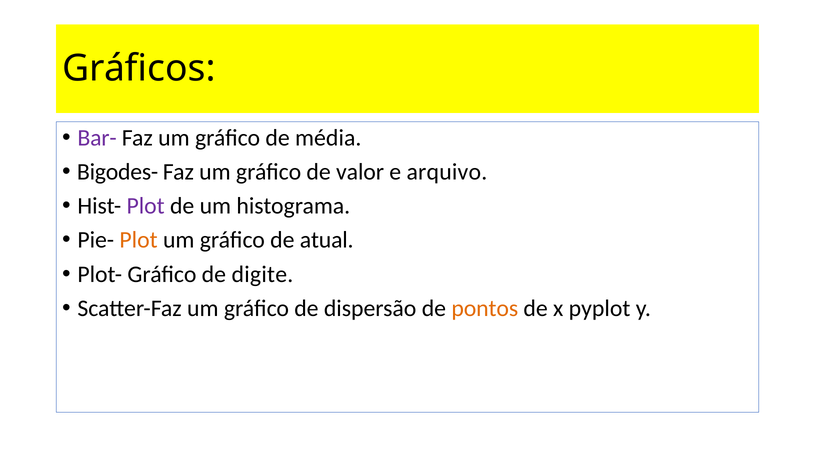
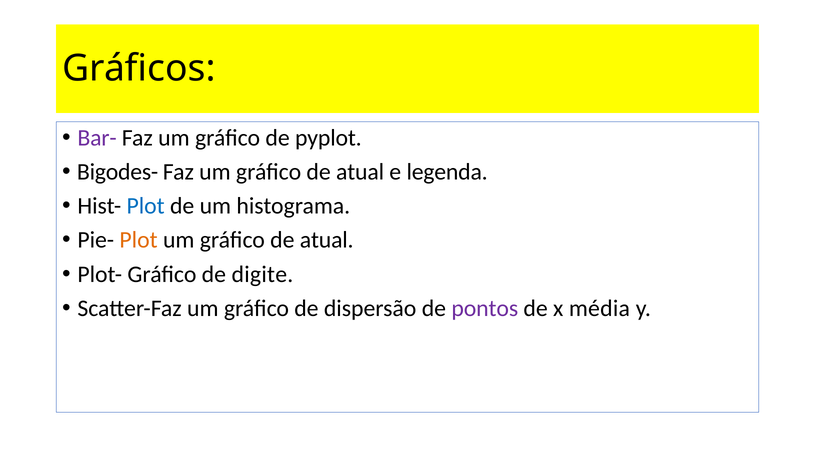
média: média -> pyplot (328, 138)
valor: valor -> atual (360, 172)
arquivo: arquivo -> legenda (447, 172)
Plot colour: purple -> blue (146, 206)
pontos colour: orange -> purple (485, 309)
pyplot: pyplot -> média (599, 309)
